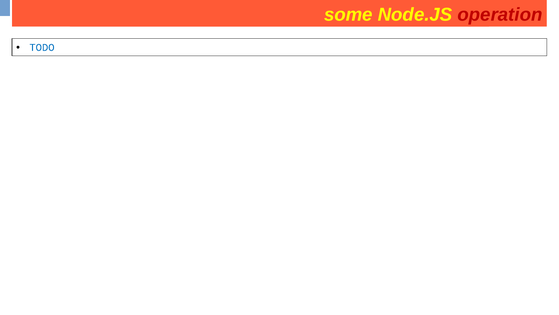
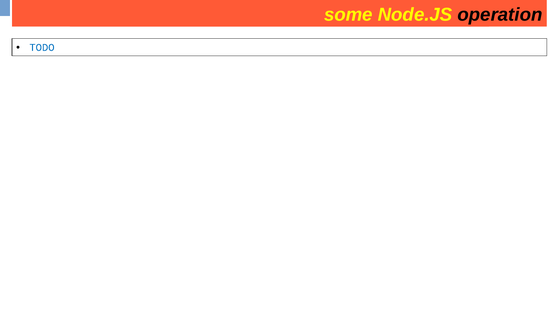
operation colour: red -> black (500, 15)
